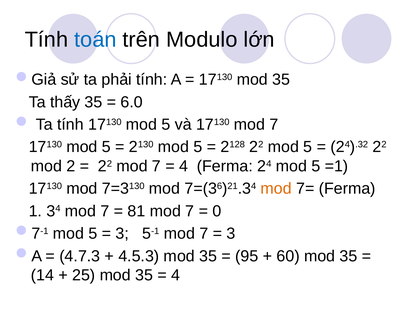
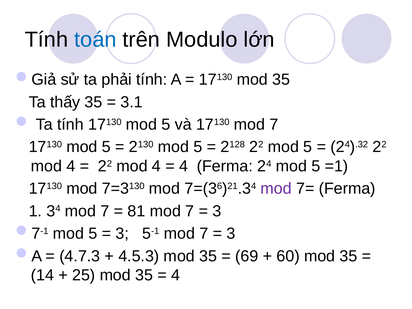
6.0: 6.0 -> 3.1 (132, 102)
2: 2 -> 4 (71, 166)
7: 7 -> 4 (156, 166)
mod colour: orange -> purple (276, 189)
0: 0 -> 3 (217, 211)
95: 95 -> 69 (247, 256)
